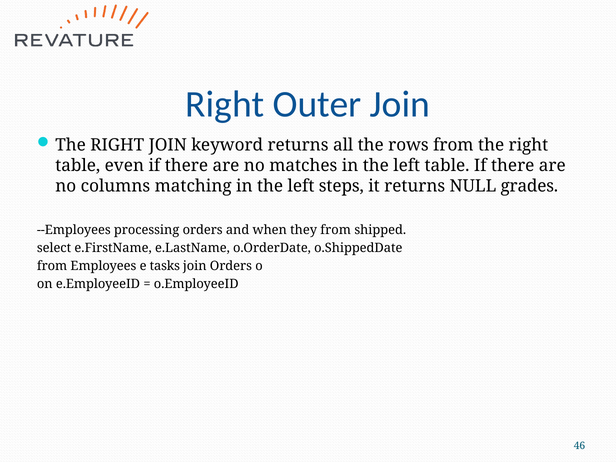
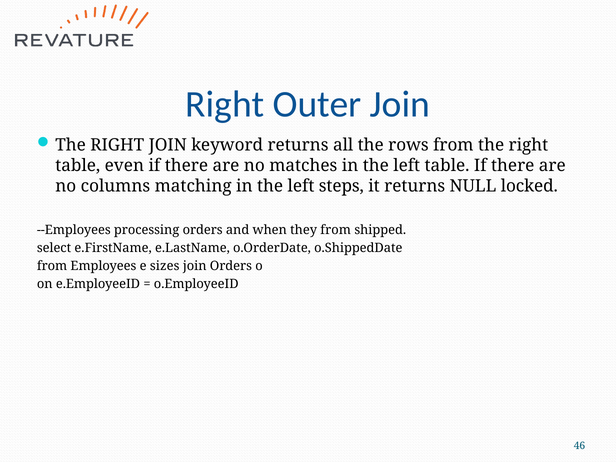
grades: grades -> locked (529, 186)
tasks: tasks -> sizes (165, 266)
